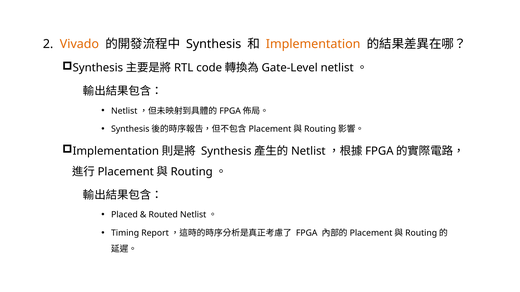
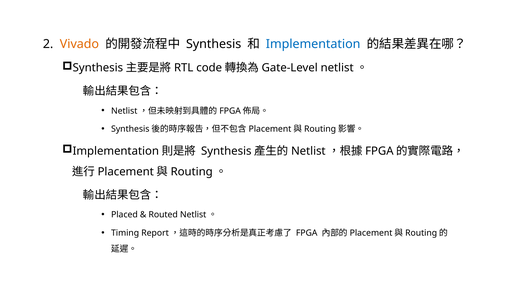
Implementation colour: orange -> blue (313, 44)
